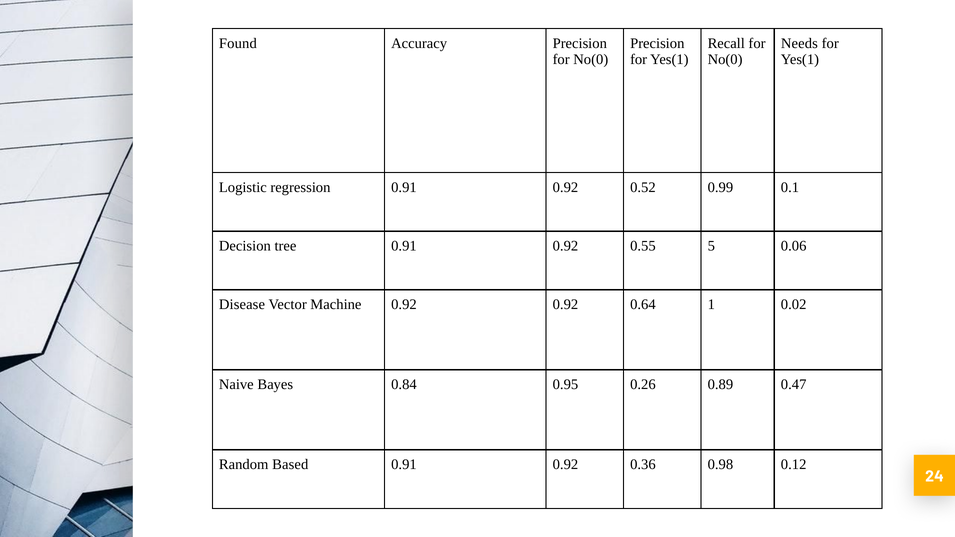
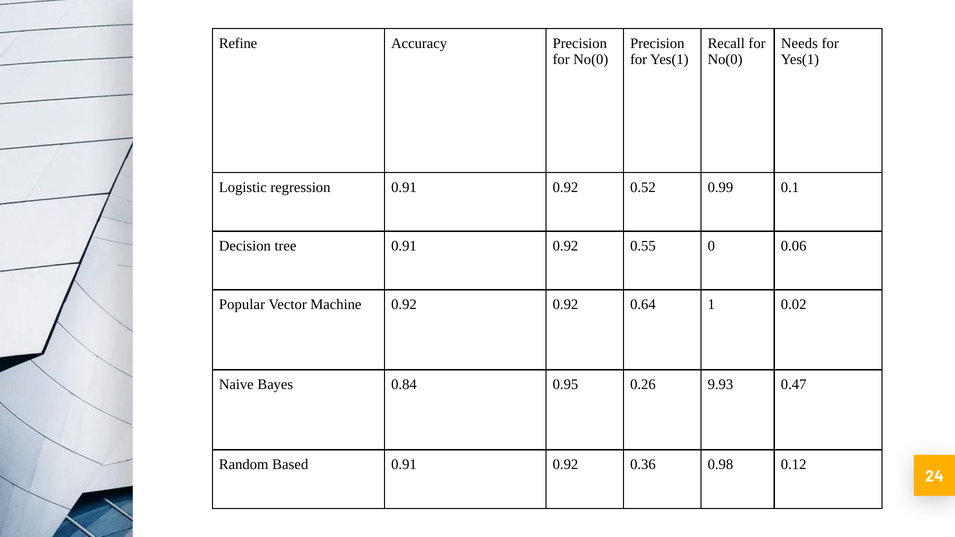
Found: Found -> Refine (238, 43)
5: 5 -> 0 (711, 246)
Disease: Disease -> Popular (242, 305)
0.89: 0.89 -> 9.93 (720, 385)
